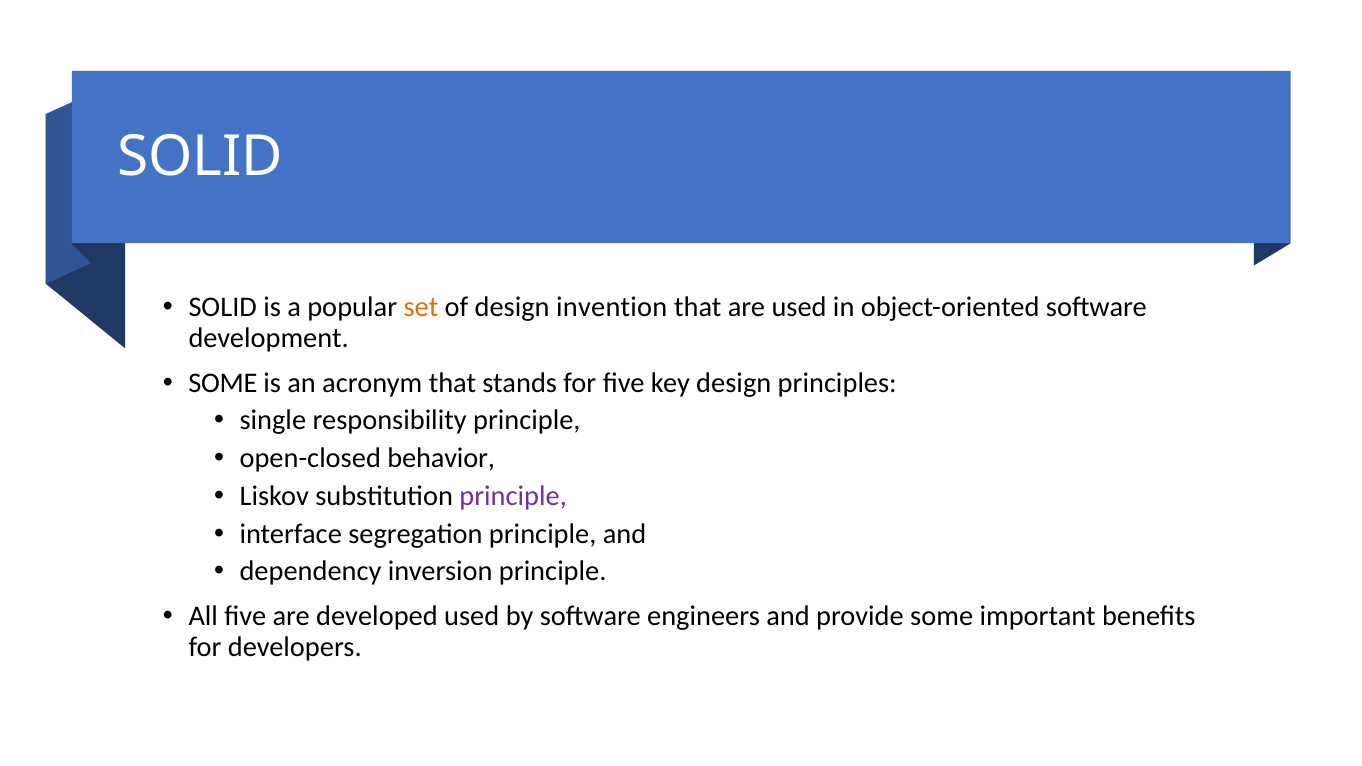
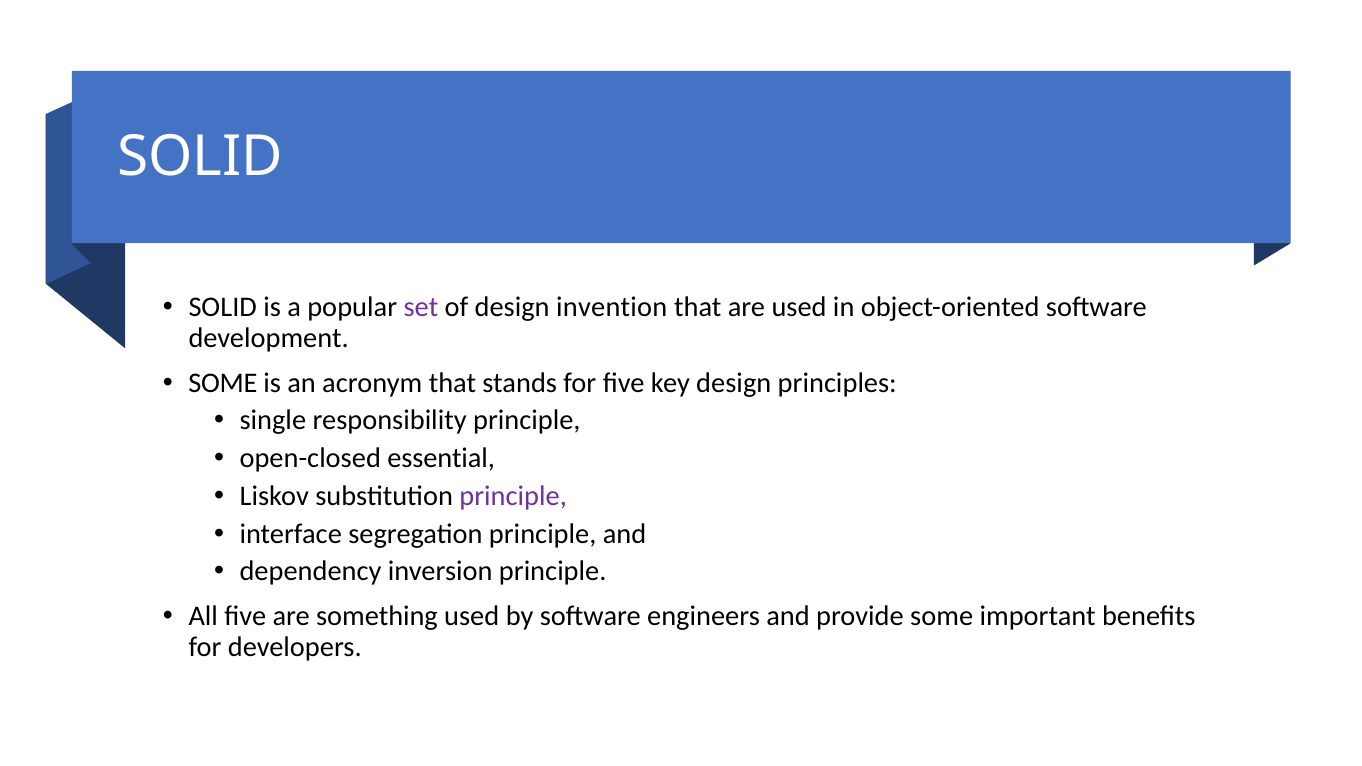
set colour: orange -> purple (421, 307)
behavior: behavior -> essential (441, 458)
developed: developed -> something (377, 617)
